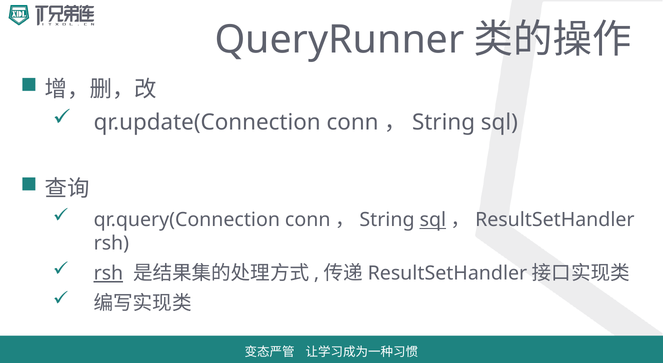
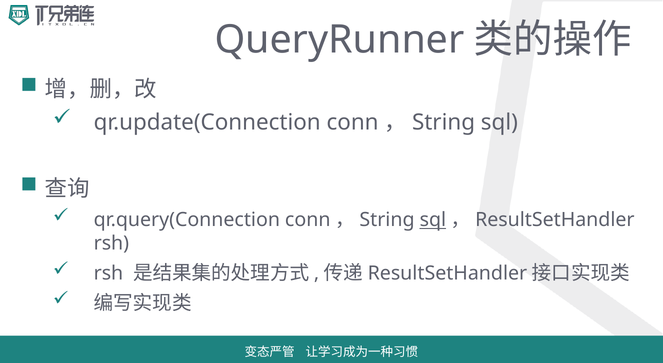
rsh underline: present -> none (108, 273)
